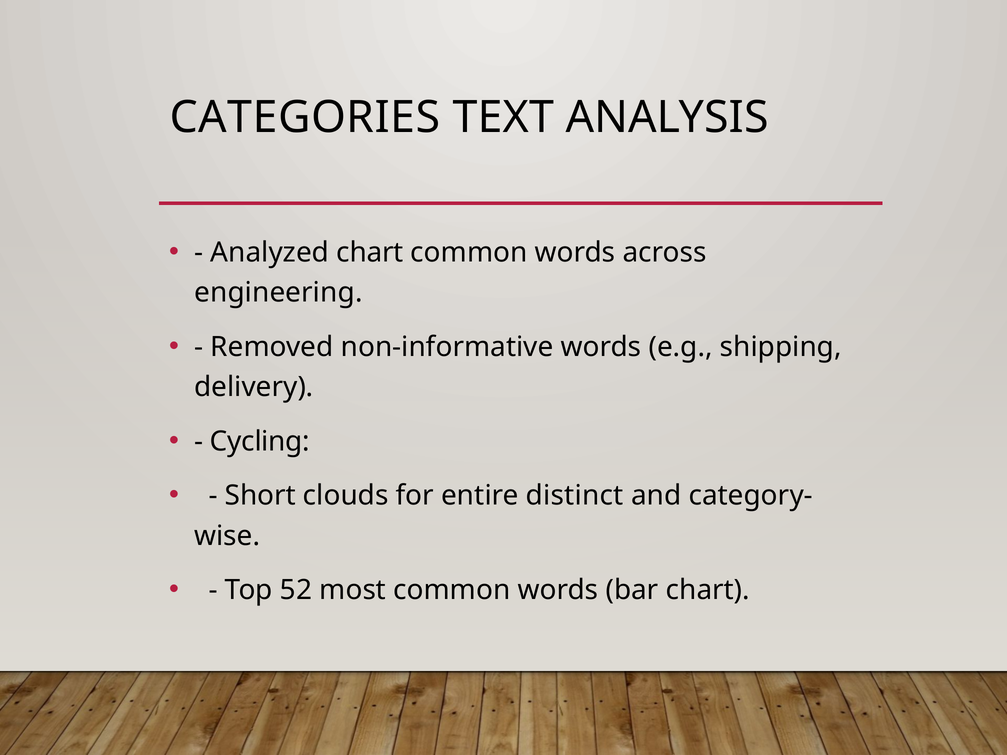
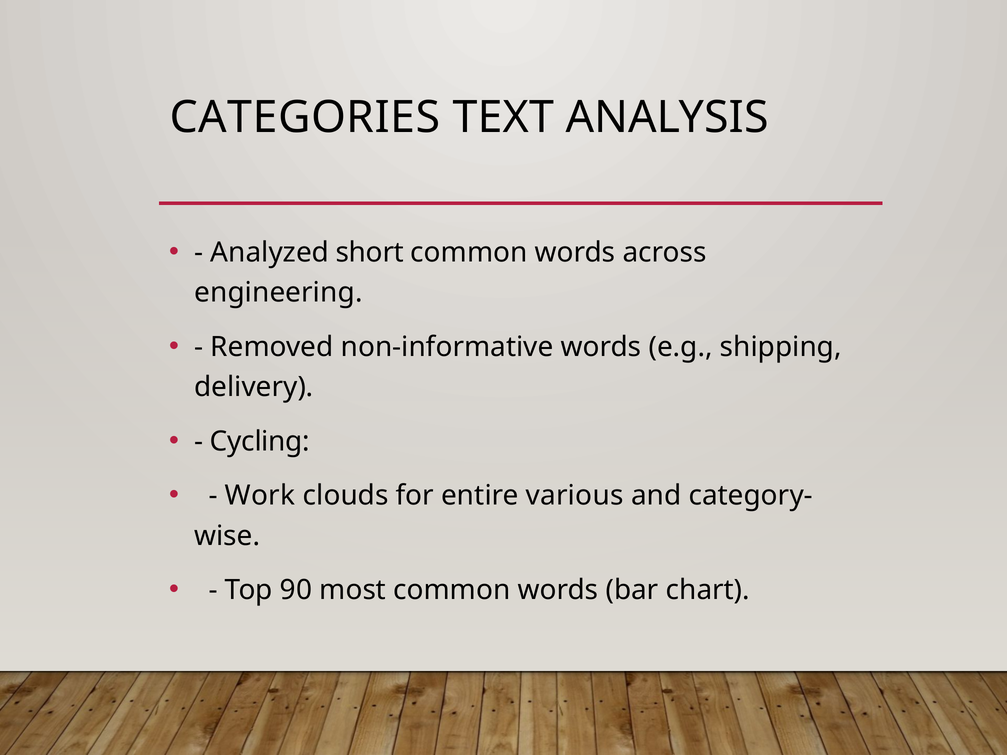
Analyzed chart: chart -> short (370, 252)
Short: Short -> Work (260, 496)
distinct: distinct -> various (575, 496)
52: 52 -> 90 (296, 590)
